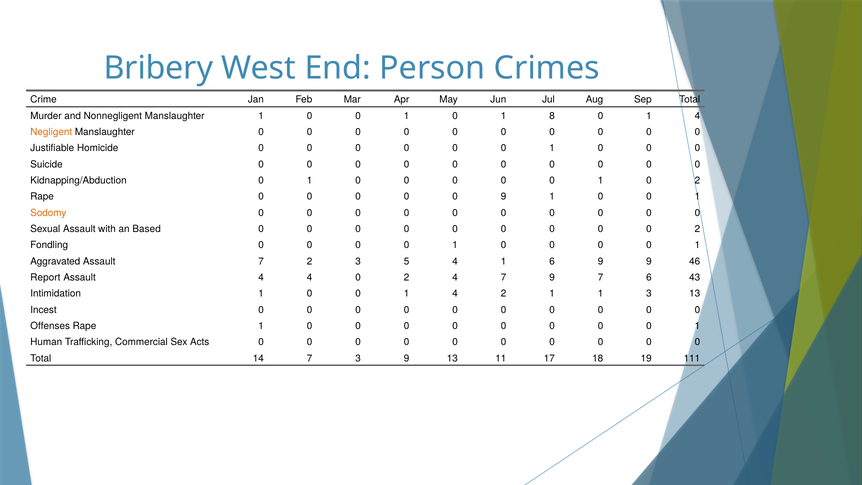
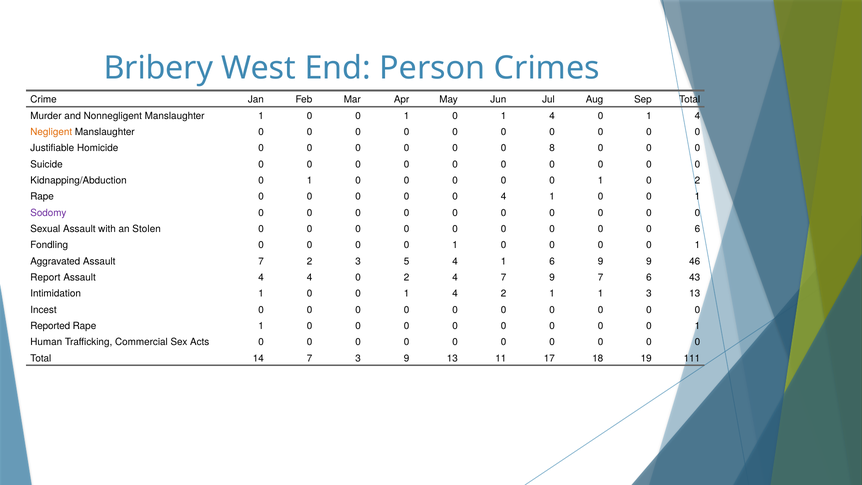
1 0 1 8: 8 -> 4 (552, 116)
1: 1 -> 8 (552, 148)
0 9: 9 -> 4 (504, 197)
Sodomy colour: orange -> purple (48, 213)
Based: Based -> Stolen (147, 229)
0 0 2: 2 -> 6 (697, 229)
Offenses: Offenses -> Reported (50, 326)
